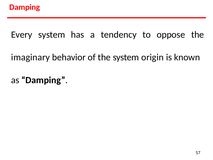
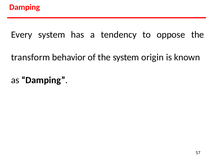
imaginary: imaginary -> transform (30, 57)
